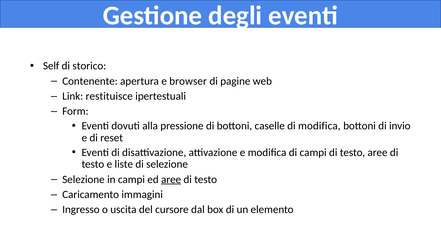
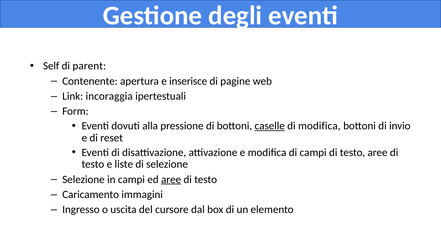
storico: storico -> parent (89, 66)
browser: browser -> inserisce (188, 81)
restituisce: restituisce -> incoraggia (109, 96)
caselle underline: none -> present (270, 126)
